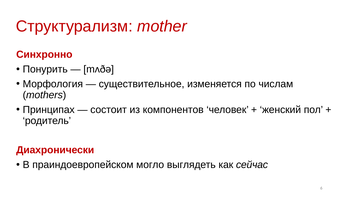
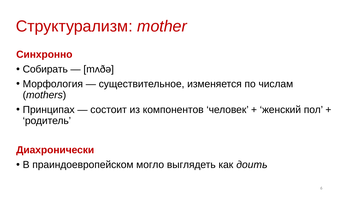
Понурить: Понурить -> Собирать (45, 69)
сейчас: сейчас -> доить (252, 164)
